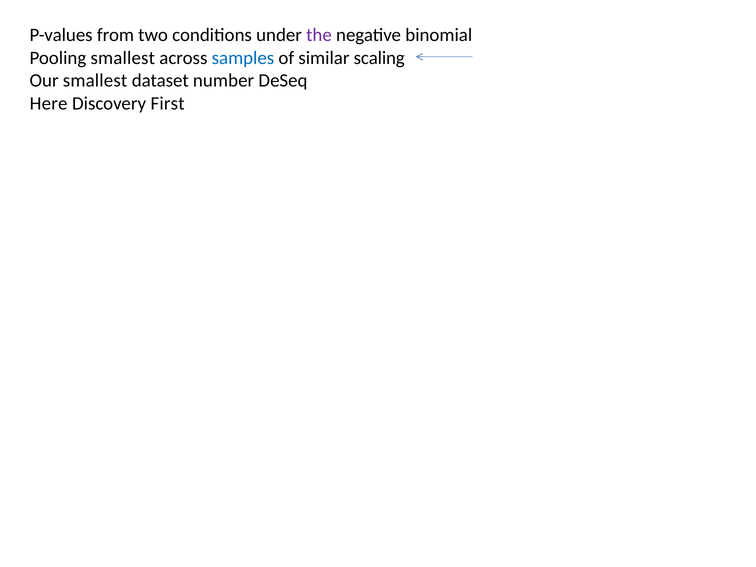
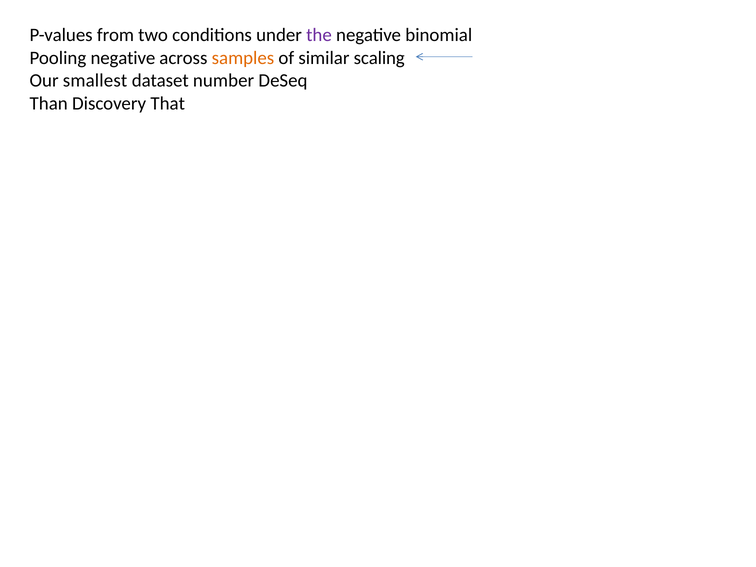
Pooling smallest: smallest -> negative (123, 58)
samples colour: blue -> orange (243, 58)
Here: Here -> Than (49, 103)
First: First -> That (168, 103)
